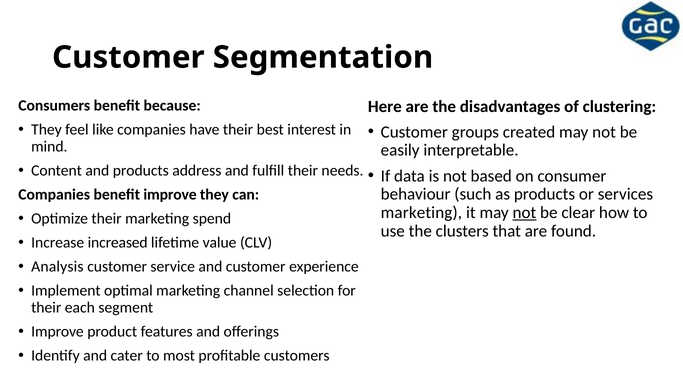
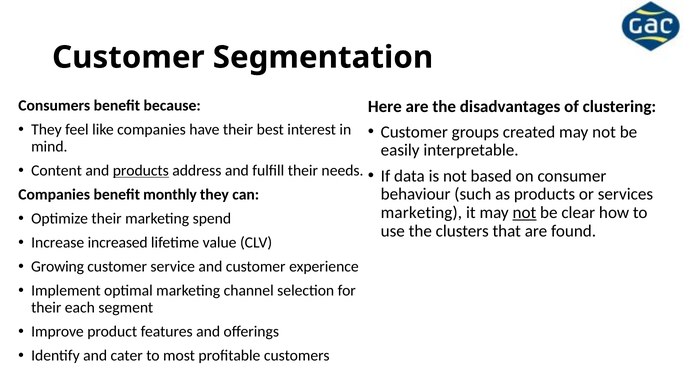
products underline: none -> present (141, 171)
benefit improve: improve -> monthly (170, 195)
Analysis: Analysis -> Growing (58, 267)
